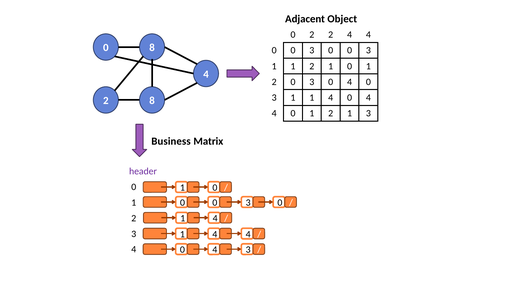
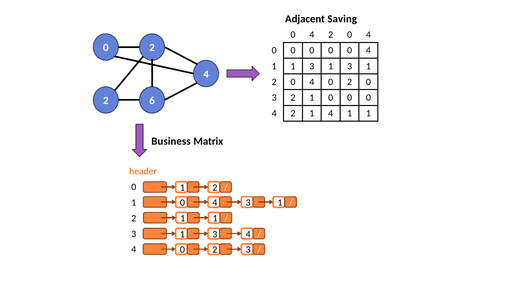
Object: Object -> Saving (342, 19)
2: 2 -> 4 (312, 35)
4: 4 -> 0 (350, 35)
8: 8 -> 2 (152, 48)
3: 3 -> 0 (312, 50)
3: 3 -> 4 (368, 50)
1 1 2: 2 -> 3 (312, 66)
0: 0 -> 3 (350, 66)
3: 3 -> 4 (312, 82)
4: 4 -> 2 (350, 82)
1: 1 -> 2 (293, 98)
4: 4 -> 0 (331, 98)
4: 4 -> 0 (368, 98)
2 8: 8 -> 6 (152, 101)
0: 0 -> 2 (293, 113)
2: 2 -> 4 (331, 113)
3: 3 -> 1 (368, 113)
header colour: purple -> orange (143, 171)
0: 0 -> 2 (215, 188)
0: 0 -> 4 (215, 203)
0: 0 -> 1 (280, 203)
4: 4 -> 1 (215, 218)
4: 4 -> 3 (215, 234)
4: 4 -> 2 (215, 250)
